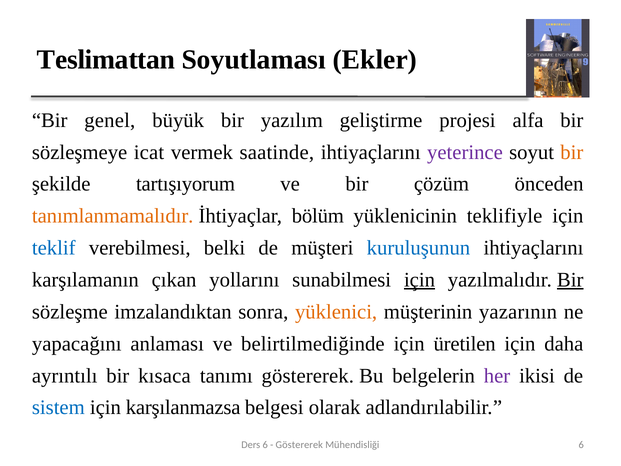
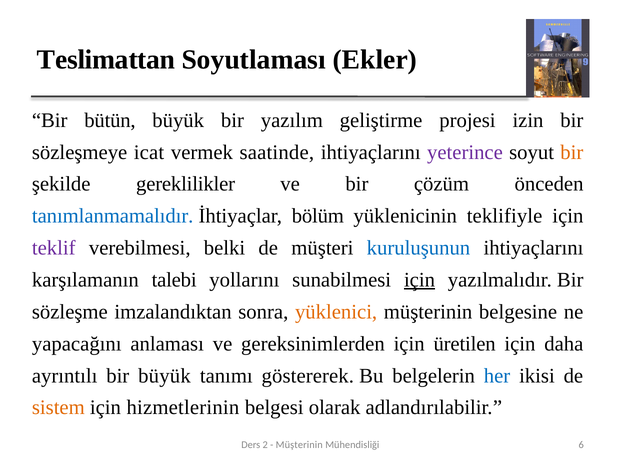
genel: genel -> bütün (110, 120)
alfa: alfa -> izin (528, 120)
tartışıyorum: tartışıyorum -> gereklilikler (186, 184)
tanımlanmamalıdır colour: orange -> blue (113, 216)
teklif colour: blue -> purple (54, 248)
çıkan: çıkan -> talebi (174, 280)
Bir underline: present -> none (570, 280)
yazarının: yazarının -> belgesine (518, 312)
belirtilmediğinde: belirtilmediğinde -> gereksinimlerden (313, 344)
bir kısaca: kısaca -> büyük (164, 375)
her colour: purple -> blue (497, 375)
sistem colour: blue -> orange (58, 407)
karşılanmazsa: karşılanmazsa -> hizmetlerinin (183, 407)
Ders 6: 6 -> 2 (265, 445)
Göstererek: Göstererek -> Müşterinin (299, 445)
